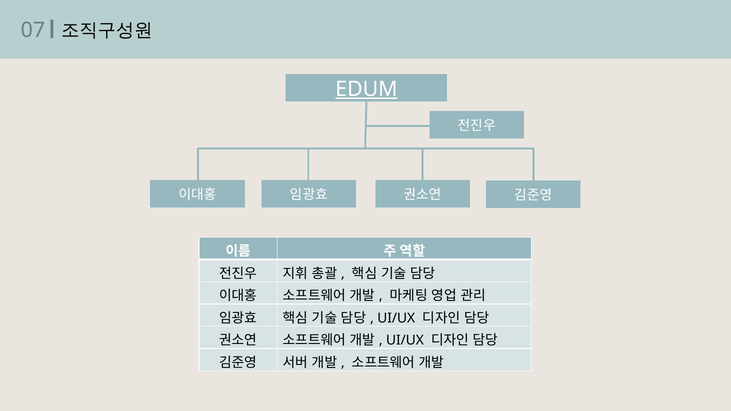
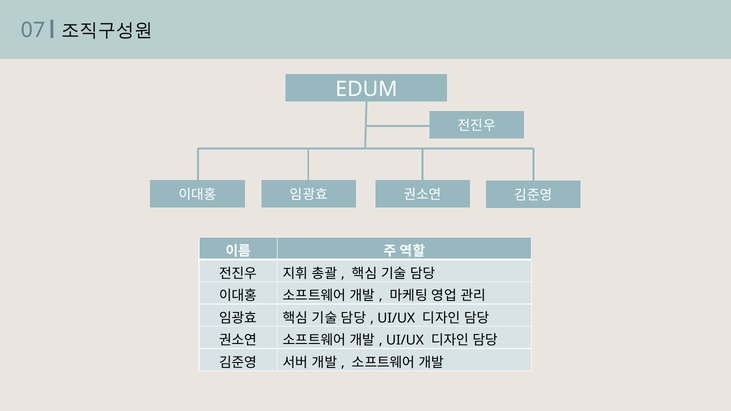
EDUM underline: present -> none (366, 89)
